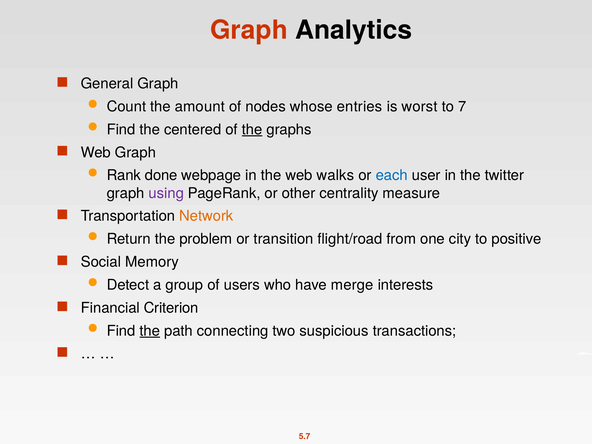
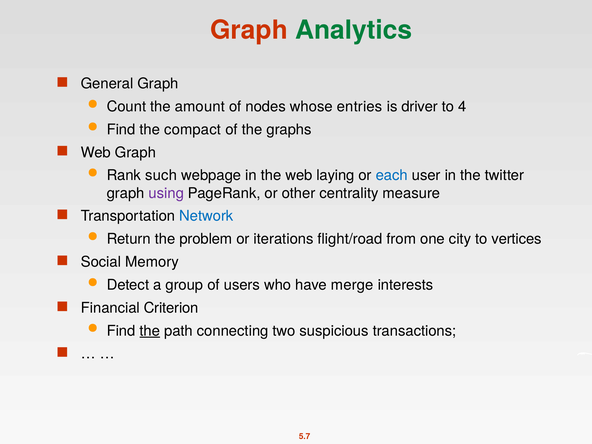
Analytics colour: black -> green (354, 30)
worst: worst -> driver (420, 107)
7: 7 -> 4 (462, 107)
centered: centered -> compact (193, 130)
the underline: present -> none (252, 130)
done: done -> such (161, 175)
walks: walks -> laying (335, 175)
Network colour: orange -> blue (206, 216)
transition: transition -> iterations (284, 239)
positive: positive -> vertices (517, 239)
